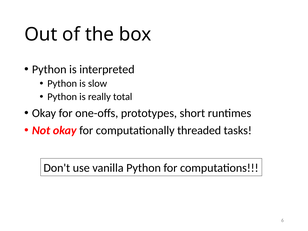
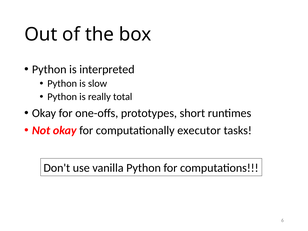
threaded: threaded -> executor (199, 130)
